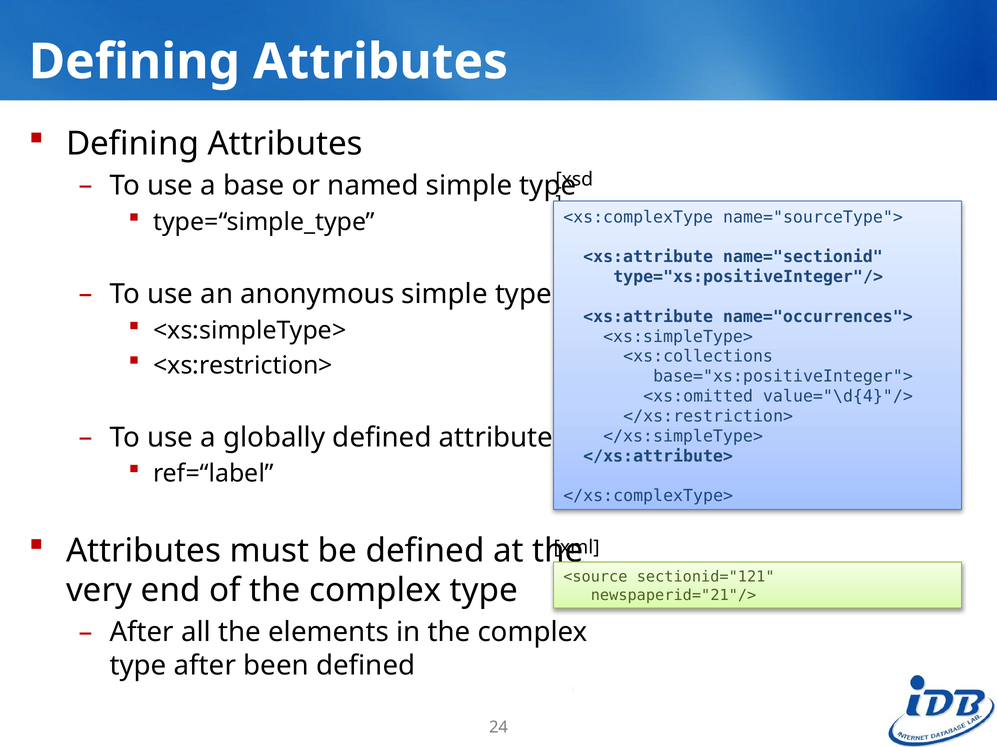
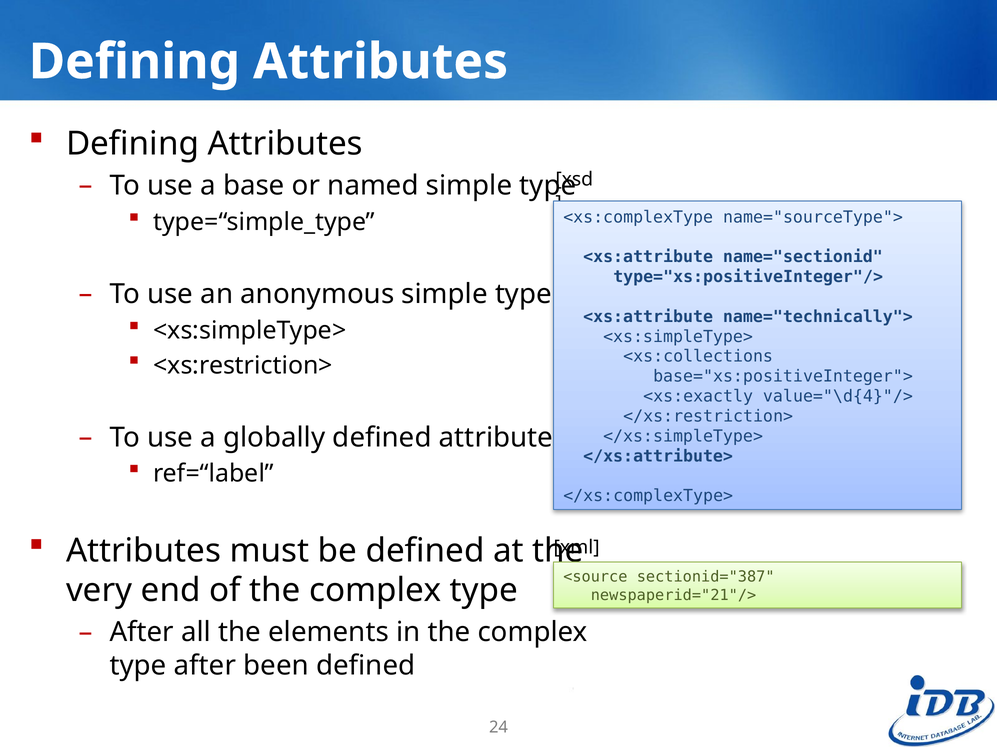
name="occurrences">: name="occurrences"> -> name="technically"> (818, 317)
<xs:omitted: <xs:omitted -> <xs:exactly (698, 397)
sectionid="121: sectionid="121 -> sectionid="387 (706, 578)
